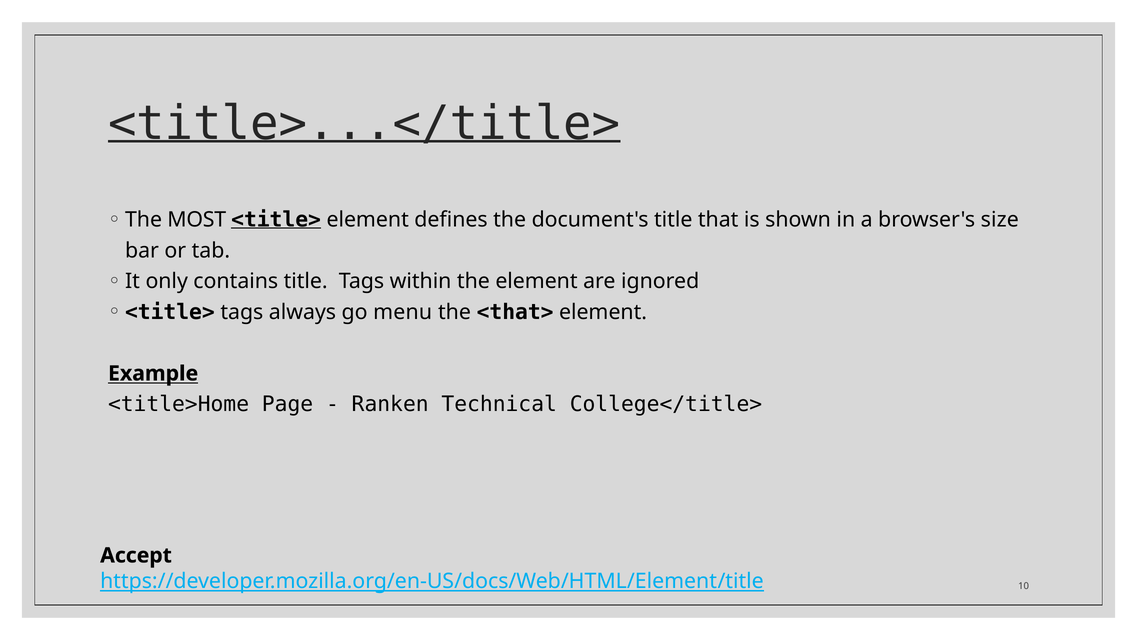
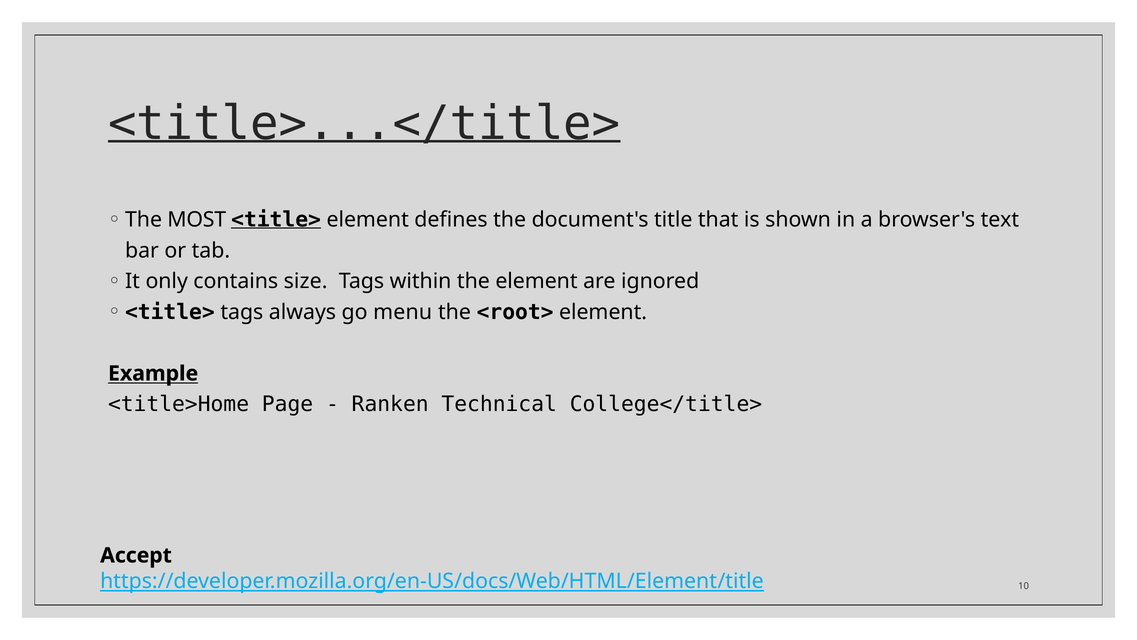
size: size -> text (1000, 220)
contains title: title -> size (306, 281)
<that>: <that> -> <root> (515, 312)
